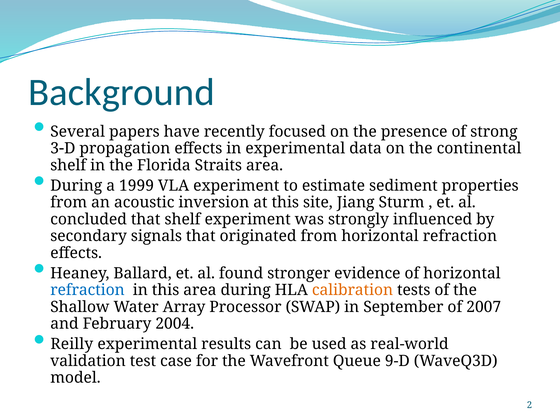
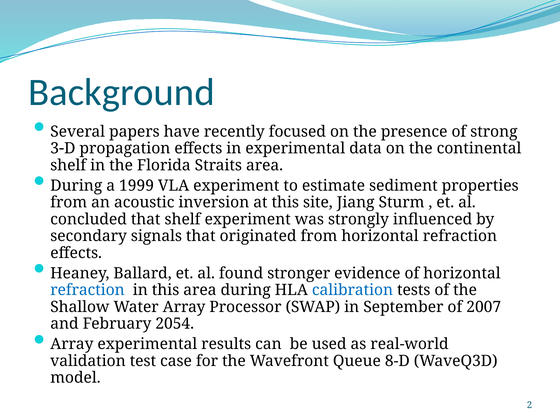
calibration colour: orange -> blue (352, 290)
2004: 2004 -> 2054 (175, 324)
Reilly: Reilly -> Array (72, 344)
9-D: 9-D -> 8-D (397, 361)
